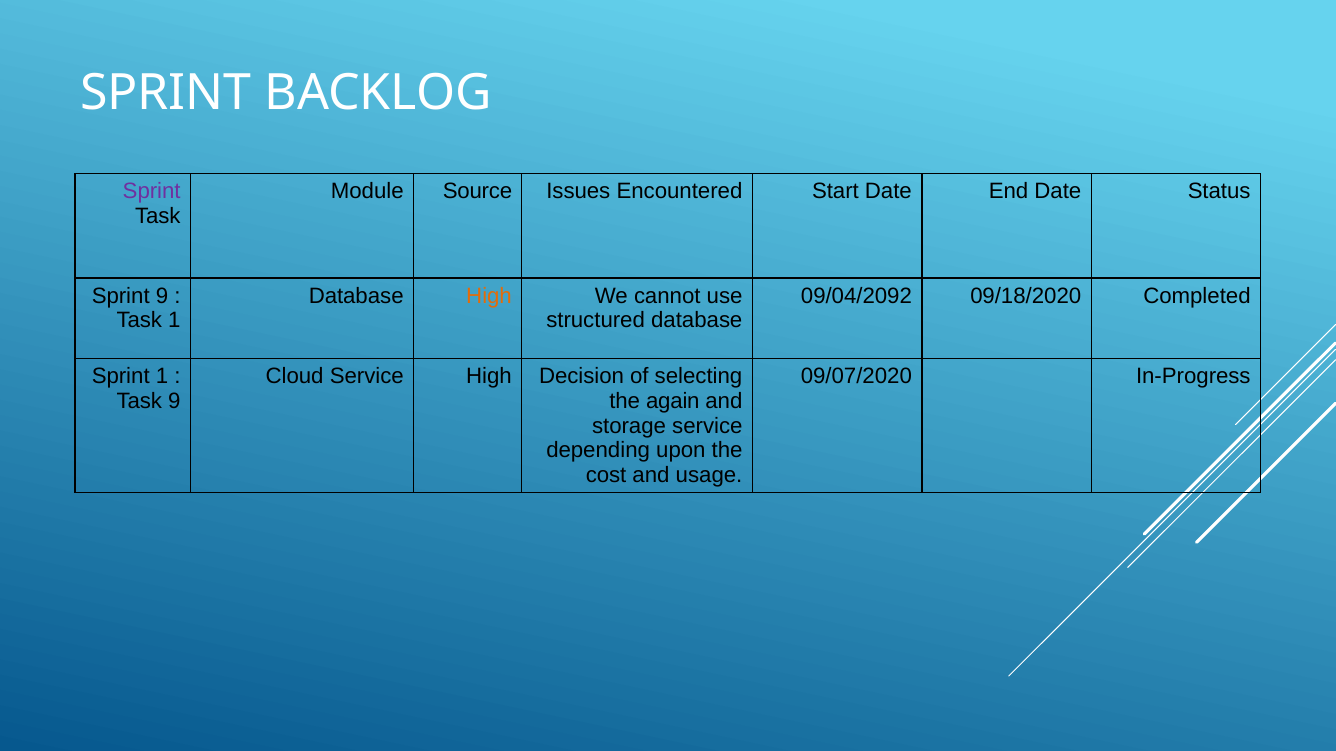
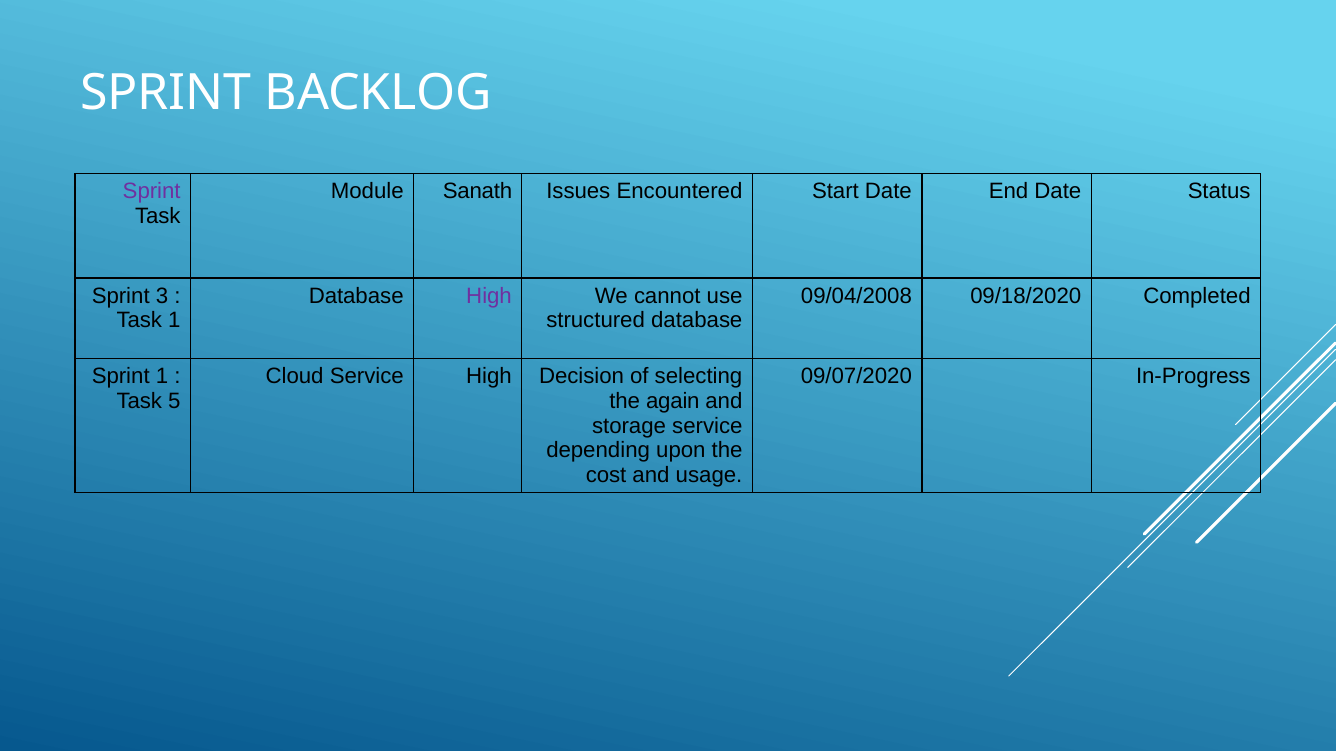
Source: Source -> Sanath (477, 192)
Sprint 9: 9 -> 3 (162, 296)
High colour: orange -> purple (489, 296)
09/04/2092: 09/04/2092 -> 09/04/2008 (856, 296)
Task 9: 9 -> 5 (174, 401)
